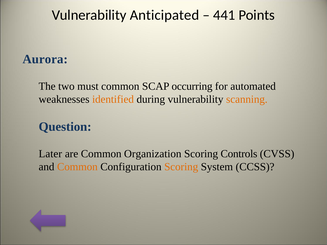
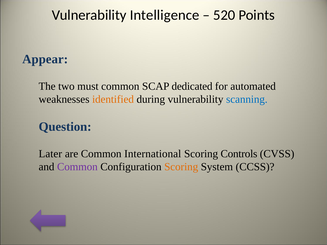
Anticipated: Anticipated -> Intelligence (165, 15)
441: 441 -> 520 (224, 15)
Aurora: Aurora -> Appear (45, 59)
occurring: occurring -> dedicated (192, 86)
scanning colour: orange -> blue (247, 99)
Organization: Organization -> International (153, 154)
Common colour: orange -> purple (77, 167)
